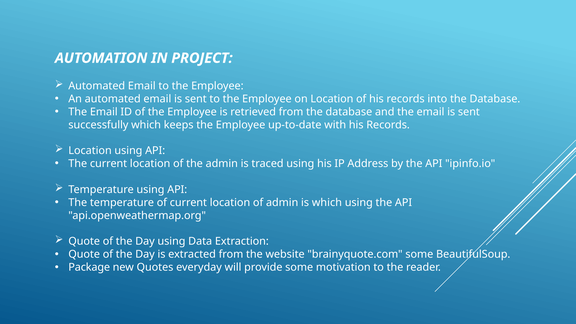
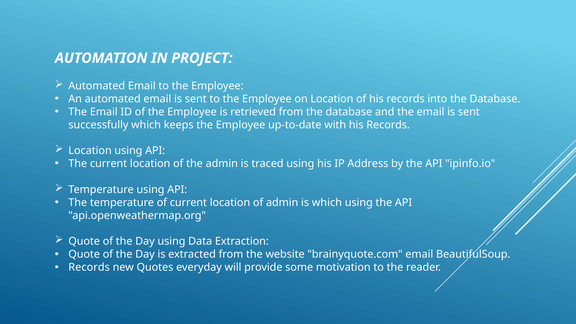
brainyquote.com some: some -> email (419, 254)
Package: Package -> Records (89, 267)
